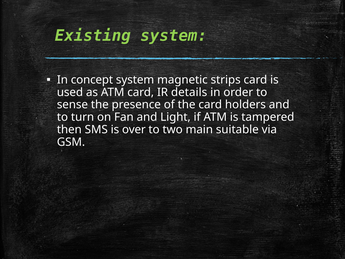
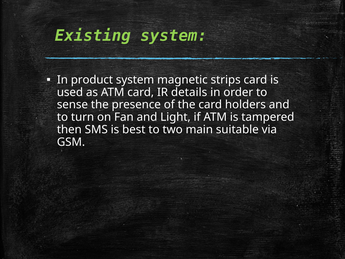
concept: concept -> product (92, 80)
over: over -> best (134, 129)
